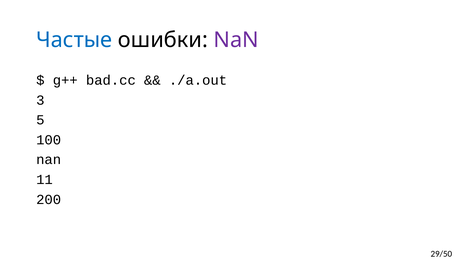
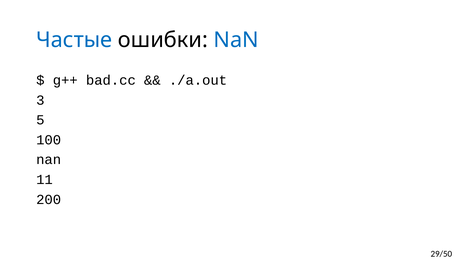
NaN colour: purple -> blue (236, 40)
